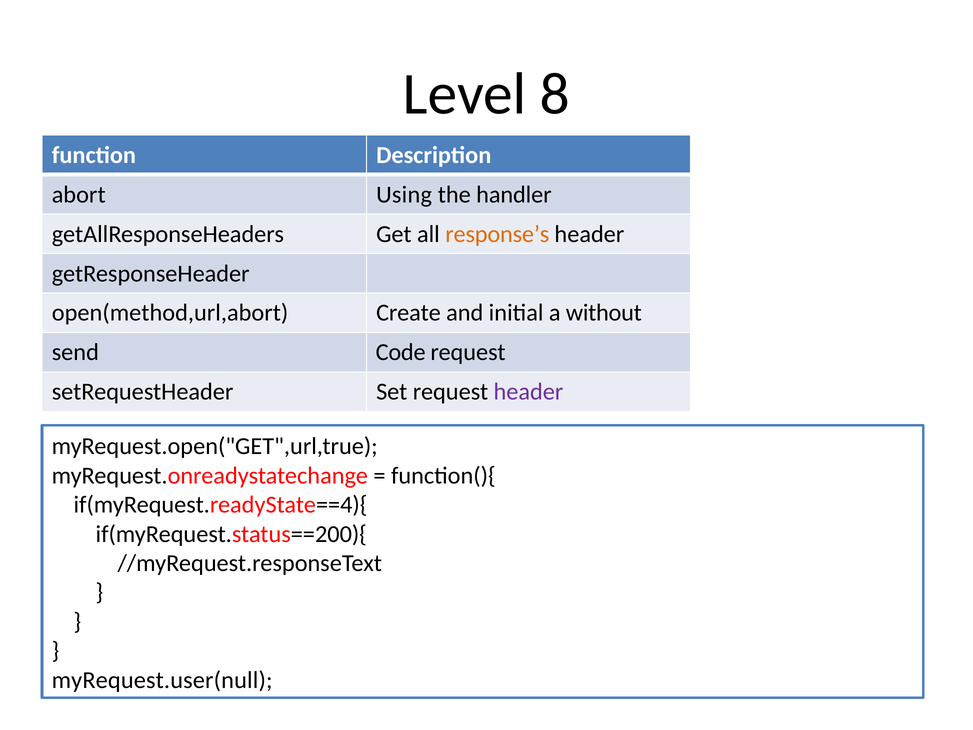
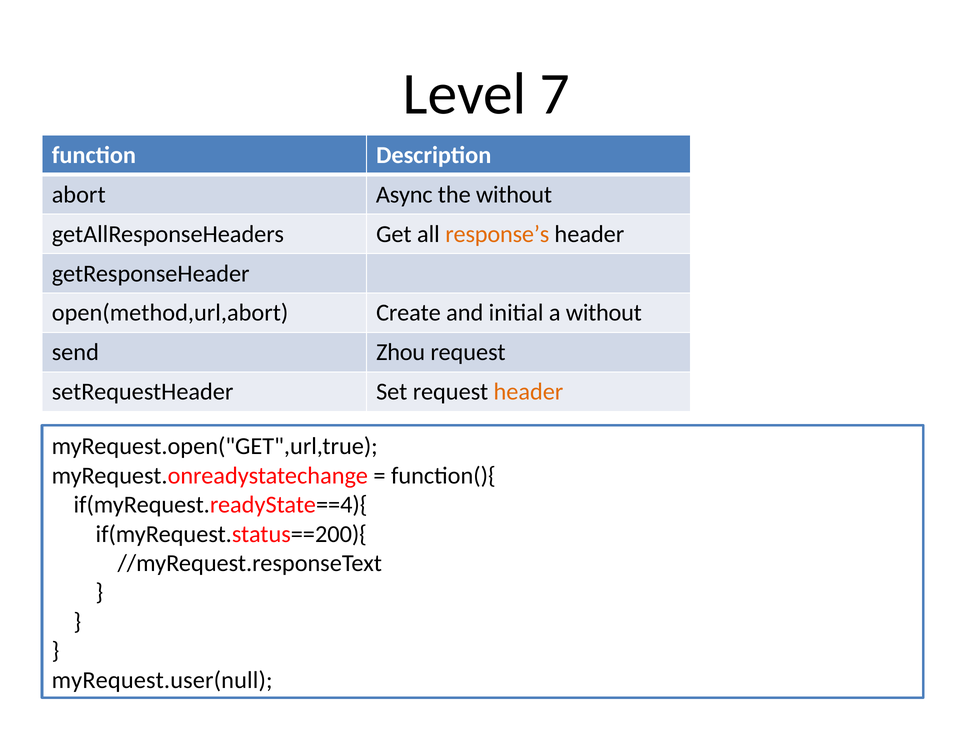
8: 8 -> 7 (555, 94)
Using: Using -> Async (404, 194)
the handler: handler -> without (514, 194)
Code: Code -> Zhou (401, 352)
header colour: purple -> orange (528, 392)
